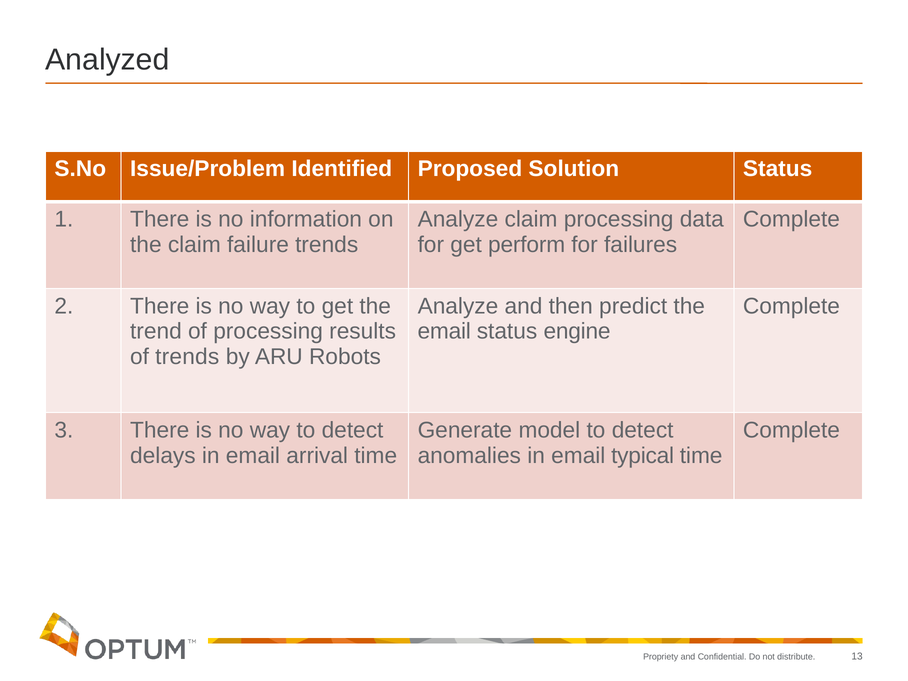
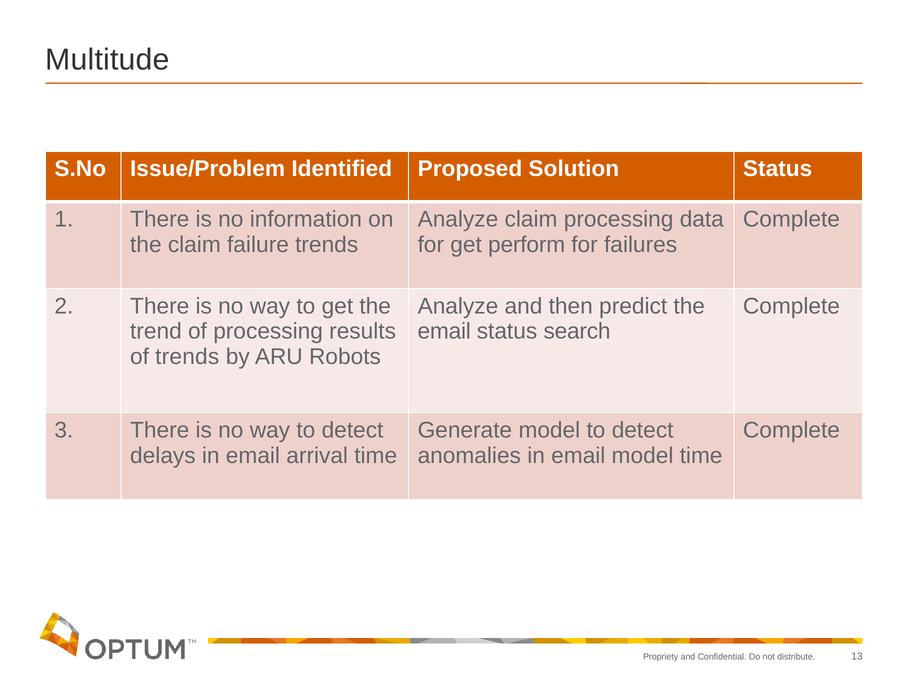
Analyzed: Analyzed -> Multitude (107, 60)
engine: engine -> search (577, 332)
email typical: typical -> model (643, 456)
